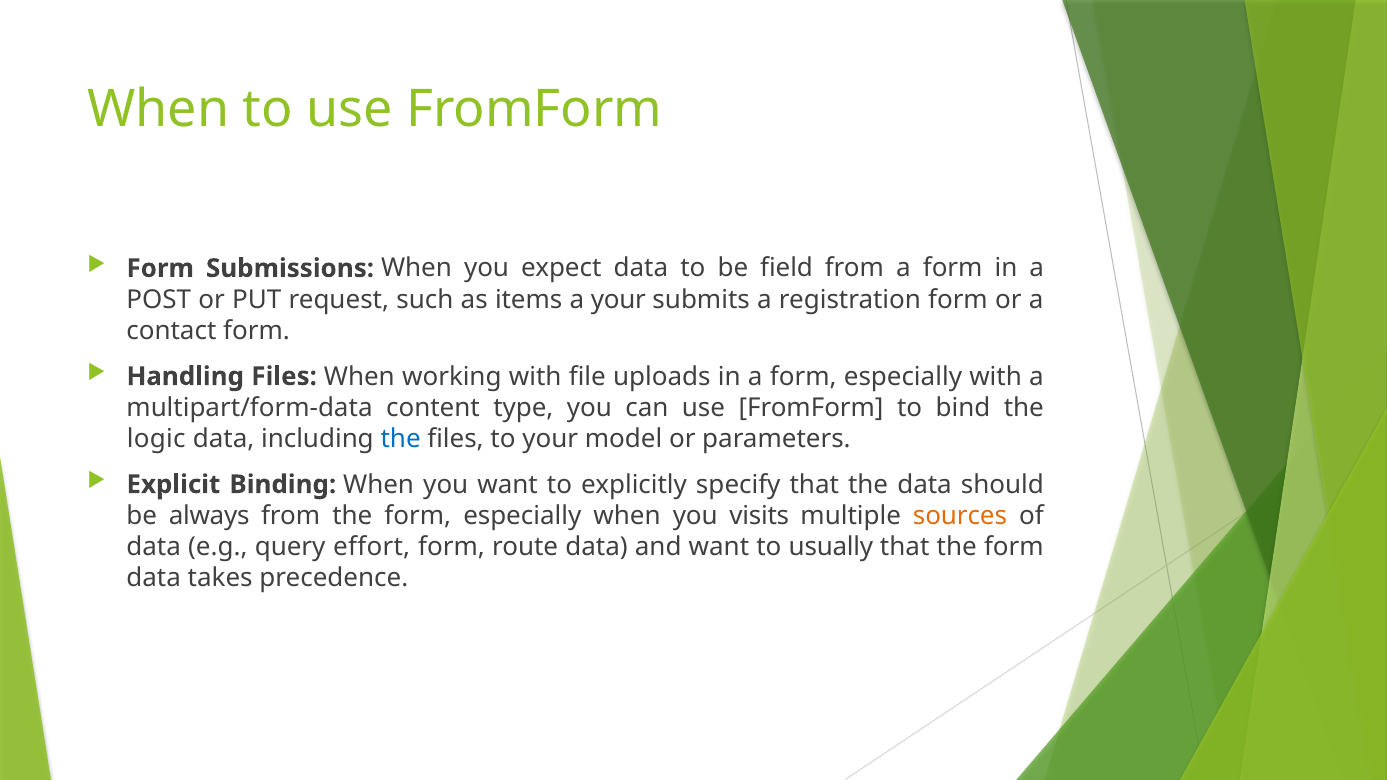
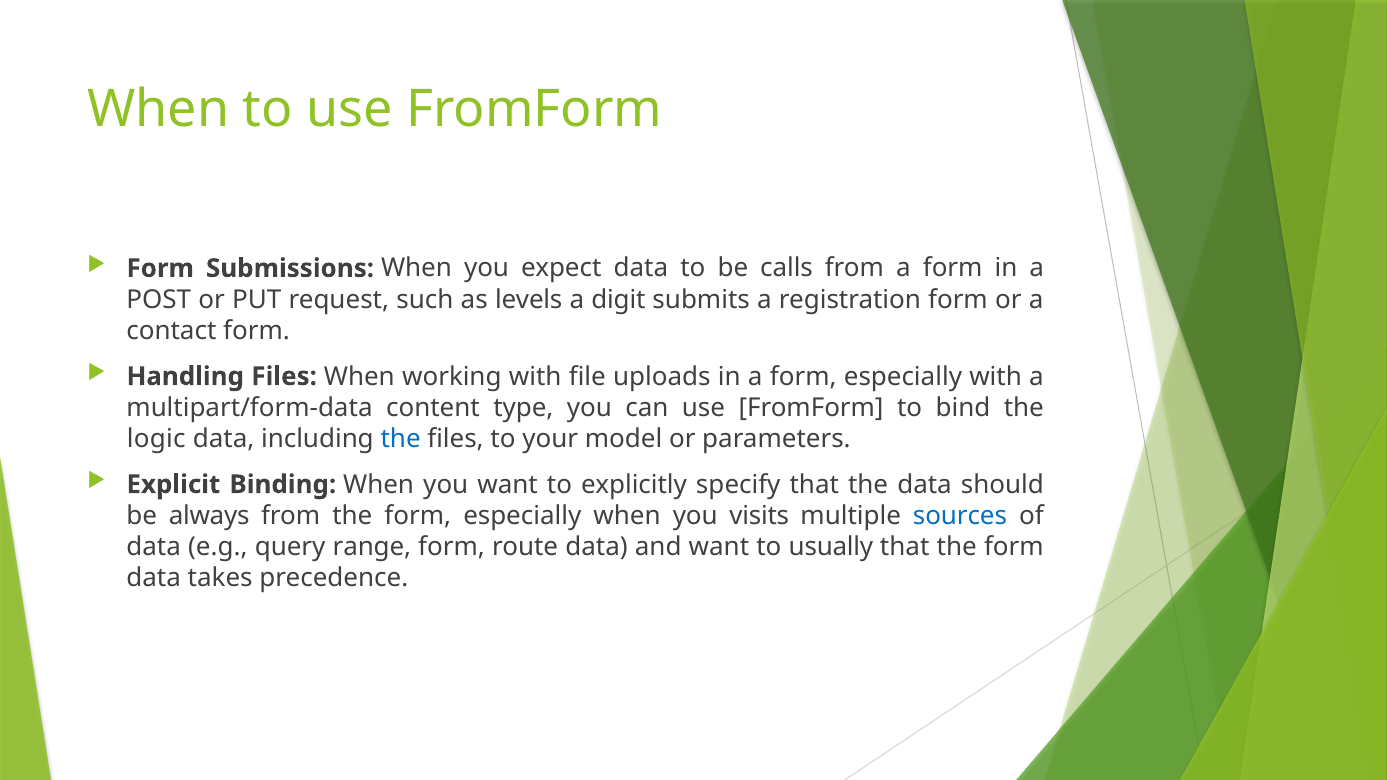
field: field -> calls (787, 268)
items: items -> levels (529, 300)
a your: your -> digit (618, 300)
sources colour: orange -> blue (960, 516)
effort: effort -> range (372, 547)
